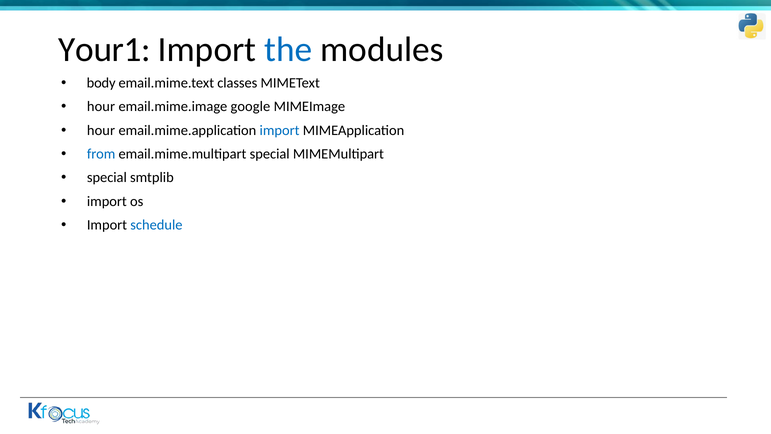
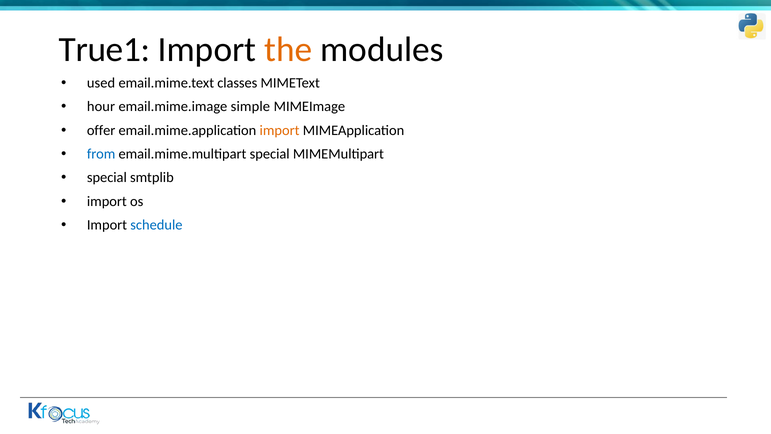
Your1: Your1 -> True1 (104, 50)
the colour: blue -> orange (288, 50)
body: body -> used (101, 83)
google: google -> simple (250, 107)
hour: hour -> offer (101, 130)
import colour: blue -> orange (280, 130)
